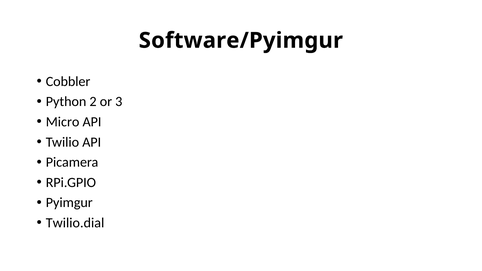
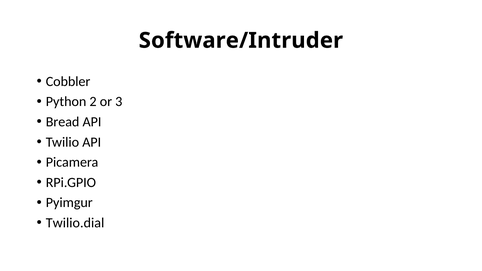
Software/Pyimgur: Software/Pyimgur -> Software/Intruder (241, 40)
Micro: Micro -> Bread (63, 122)
